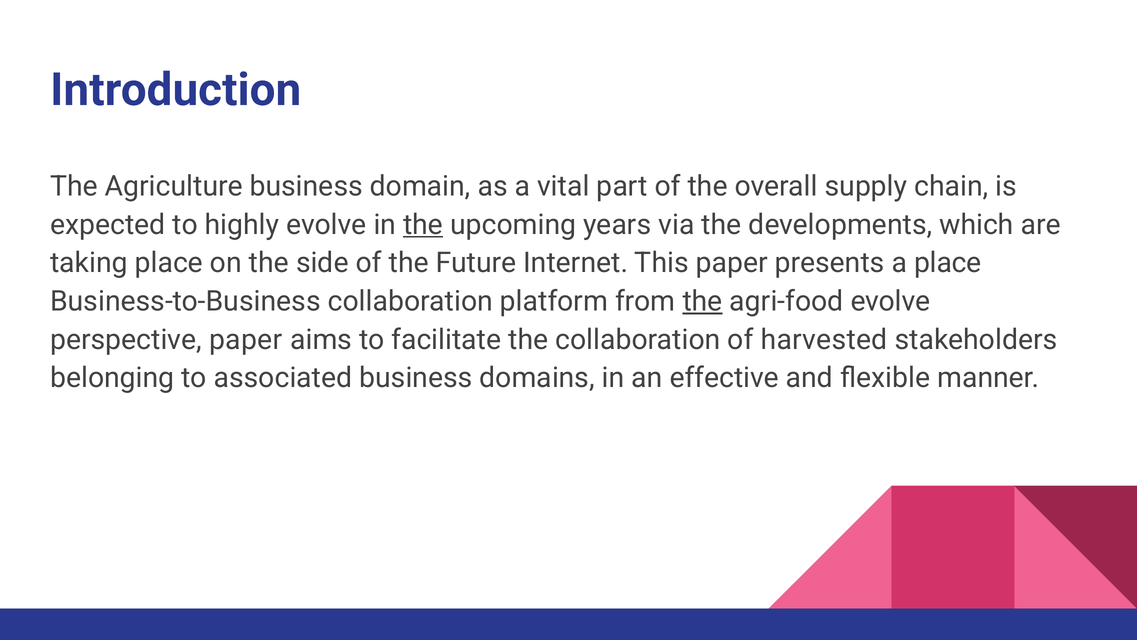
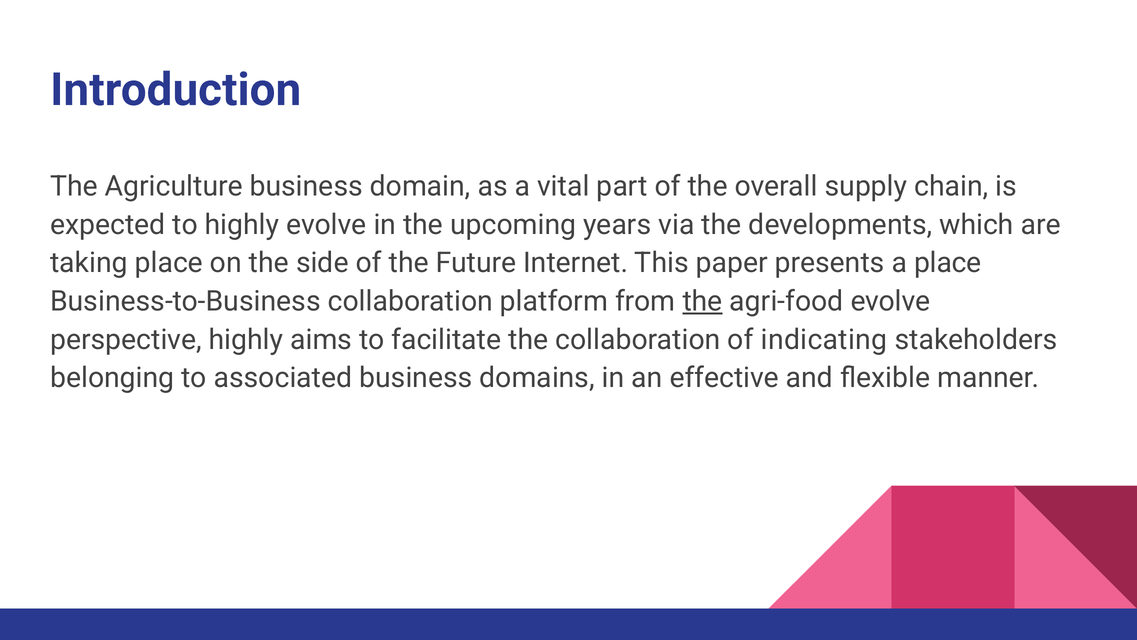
the underline: present -> none (423, 225)
perspective paper: paper -> highly (246, 339)
harvested: harvested -> indicating (824, 339)
